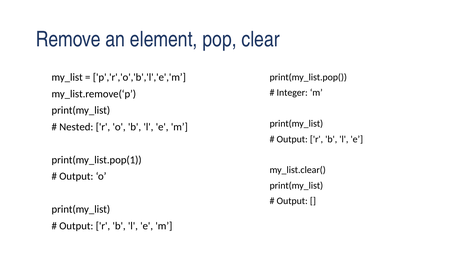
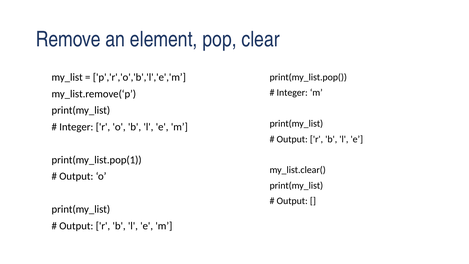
Nested: Nested -> Integer (76, 127)
